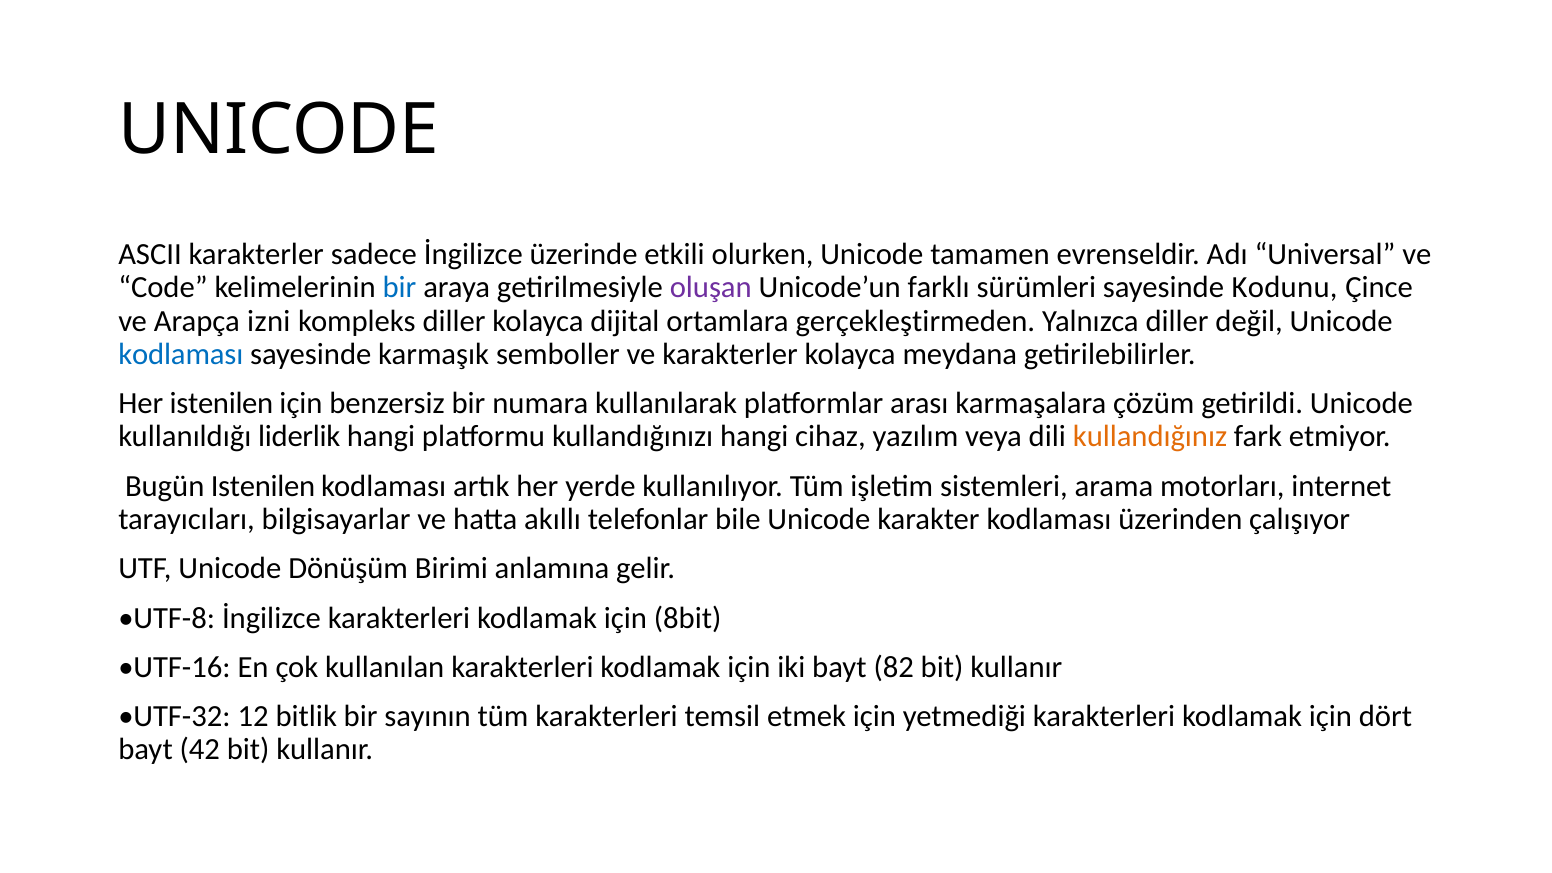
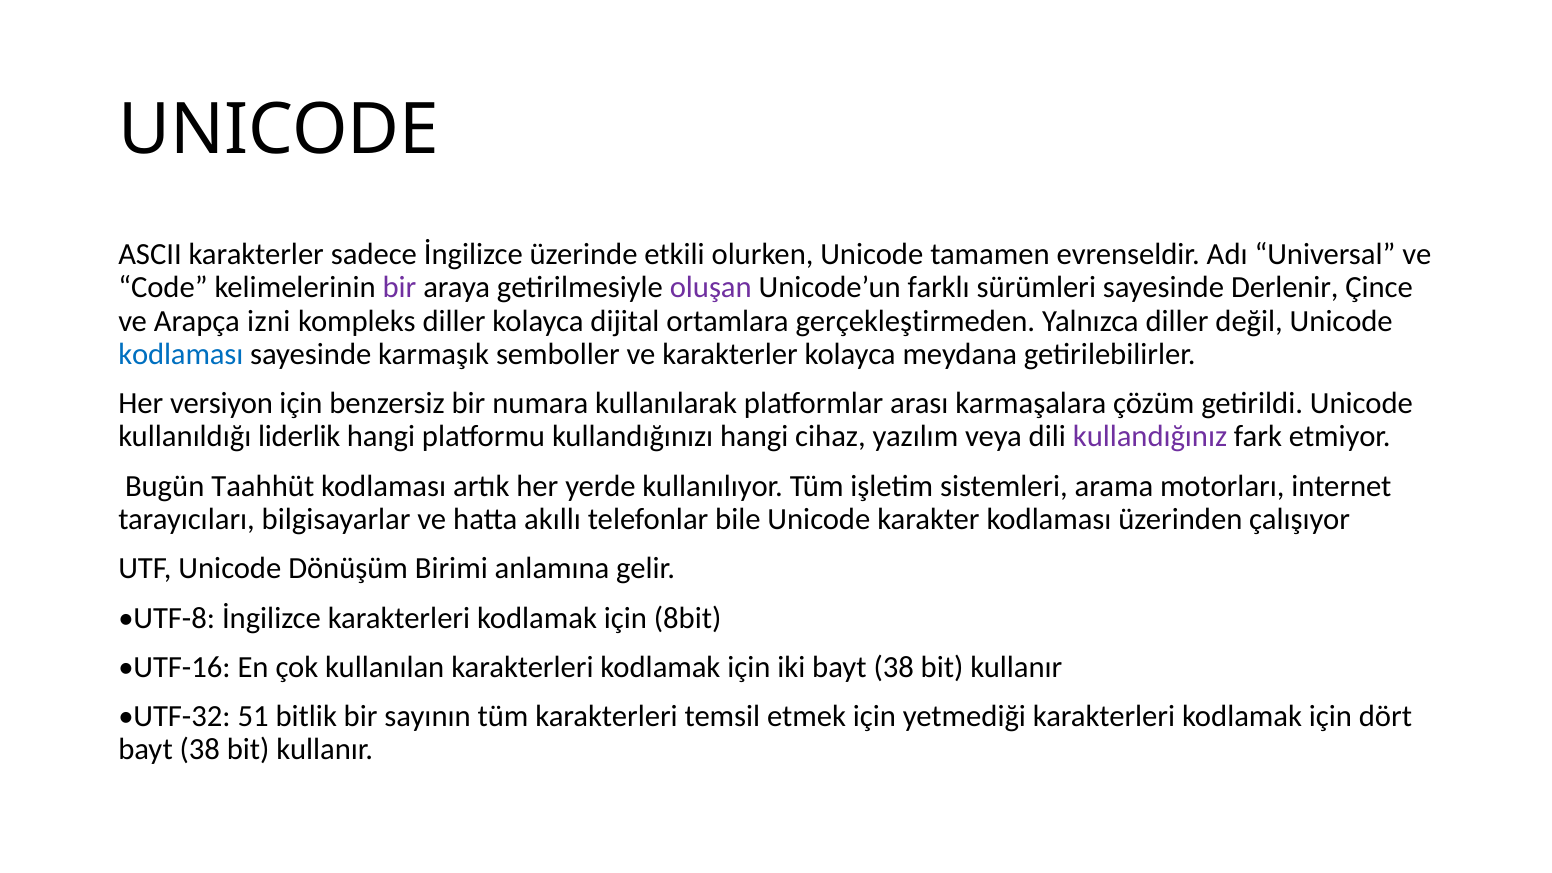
bir colour: blue -> purple (399, 288)
Kodunu: Kodunu -> Derlenir (1285, 288)
Her istenilen: istenilen -> versiyon (221, 403)
kullandığınız colour: orange -> purple (1150, 437)
Bugün Istenilen: Istenilen -> Taahhüt (263, 486)
iki bayt 82: 82 -> 38 (894, 667)
12: 12 -> 51 (253, 717)
42: 42 -> 38 (200, 750)
